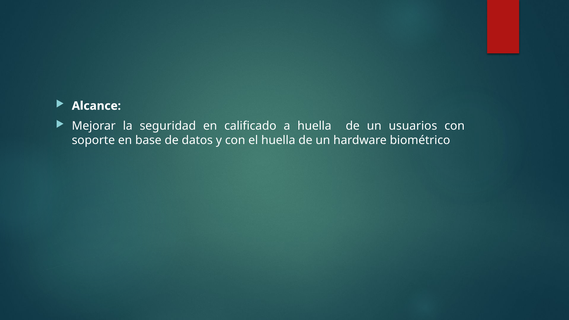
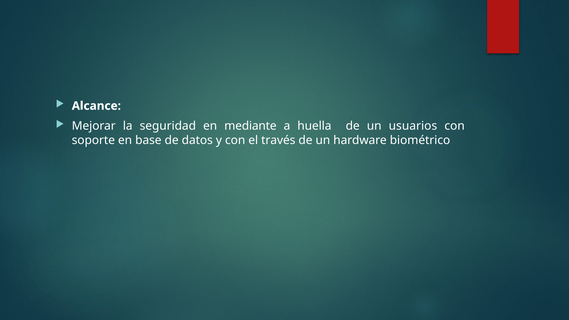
calificado: calificado -> mediante (250, 126)
el huella: huella -> través (278, 140)
